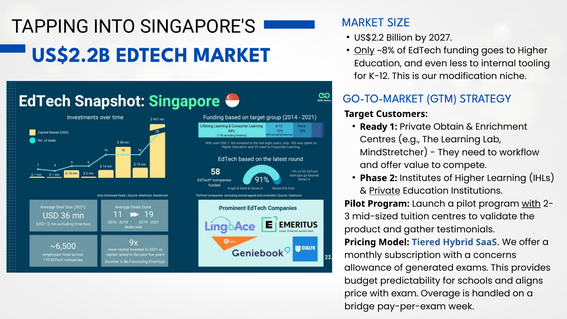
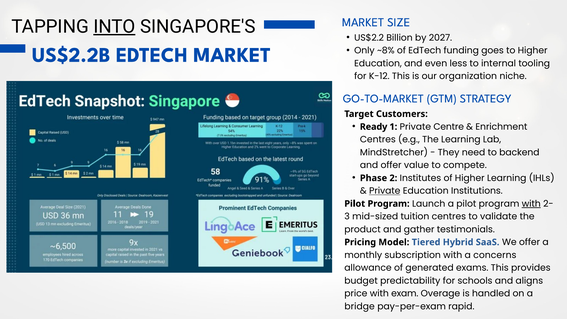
INTO underline: none -> present (114, 27)
Only underline: present -> none (364, 51)
modification: modification -> organization (468, 76)
Obtain: Obtain -> Centre (449, 127)
workflow: workflow -> backend (519, 152)
week: week -> rapid (461, 306)
